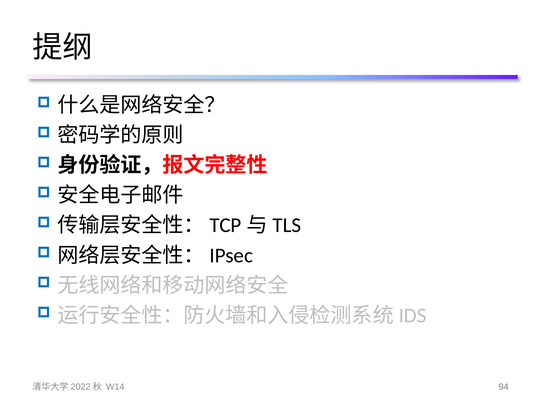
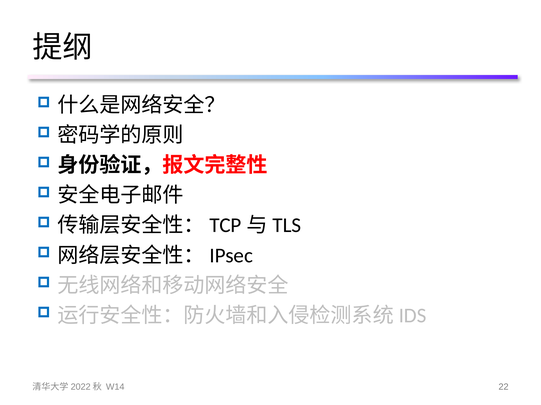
94: 94 -> 22 (504, 387)
